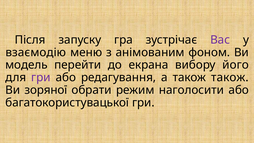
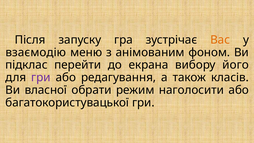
Вас colour: purple -> orange (220, 40)
модель: модель -> підклас (26, 65)
також також: також -> класів (230, 77)
зоряної: зоряної -> власної (46, 90)
